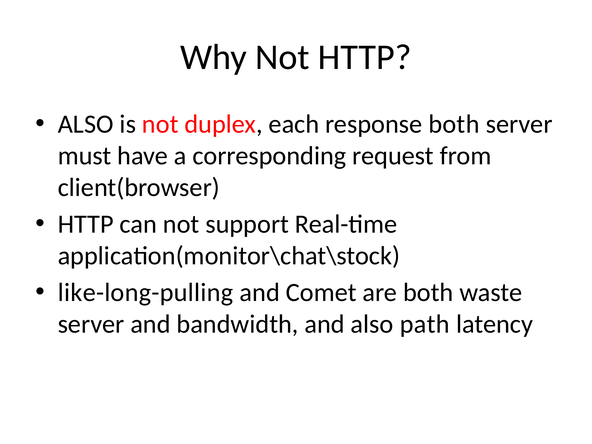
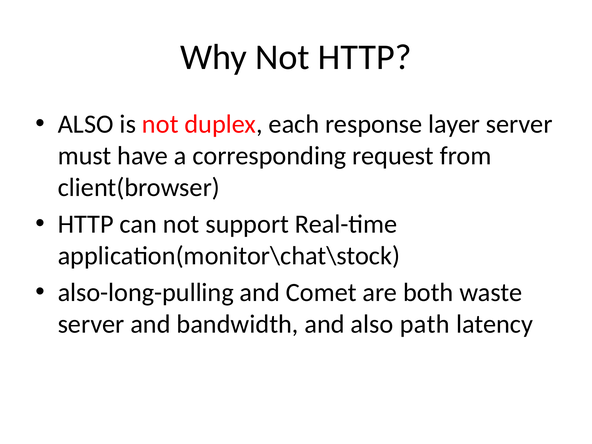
response both: both -> layer (454, 124)
like-long-pulling: like-long-pulling -> also-long-pulling (146, 293)
